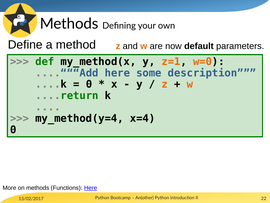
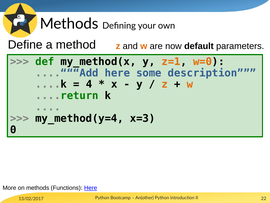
0: 0 -> 4 (89, 84)
x=4: x=4 -> x=3 (143, 118)
